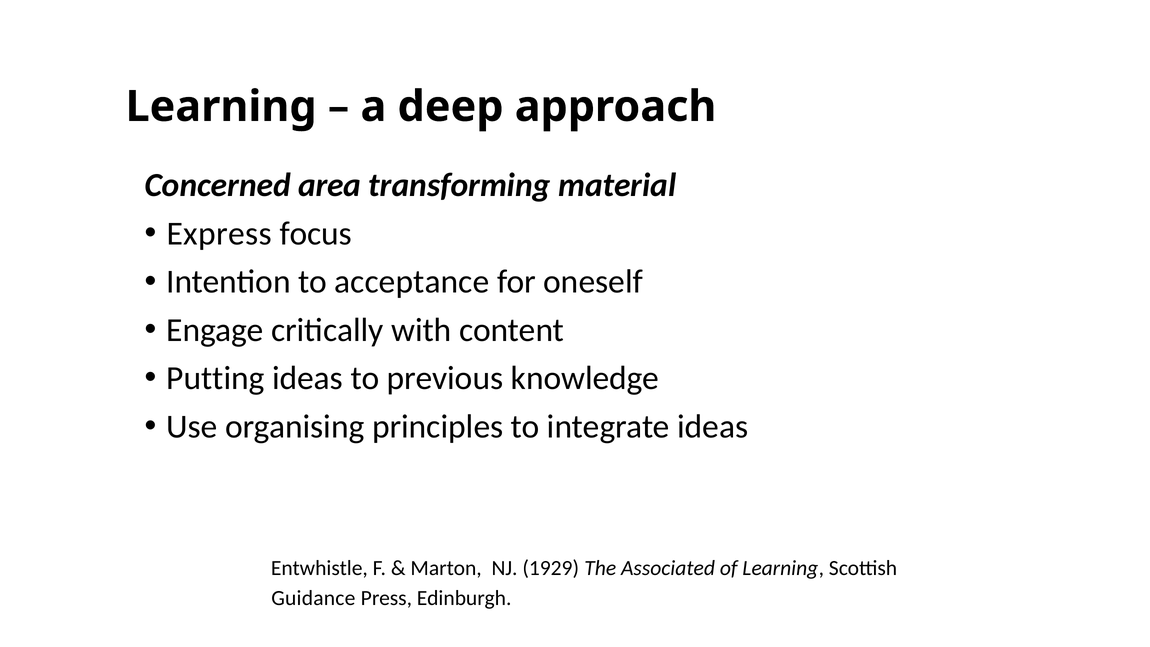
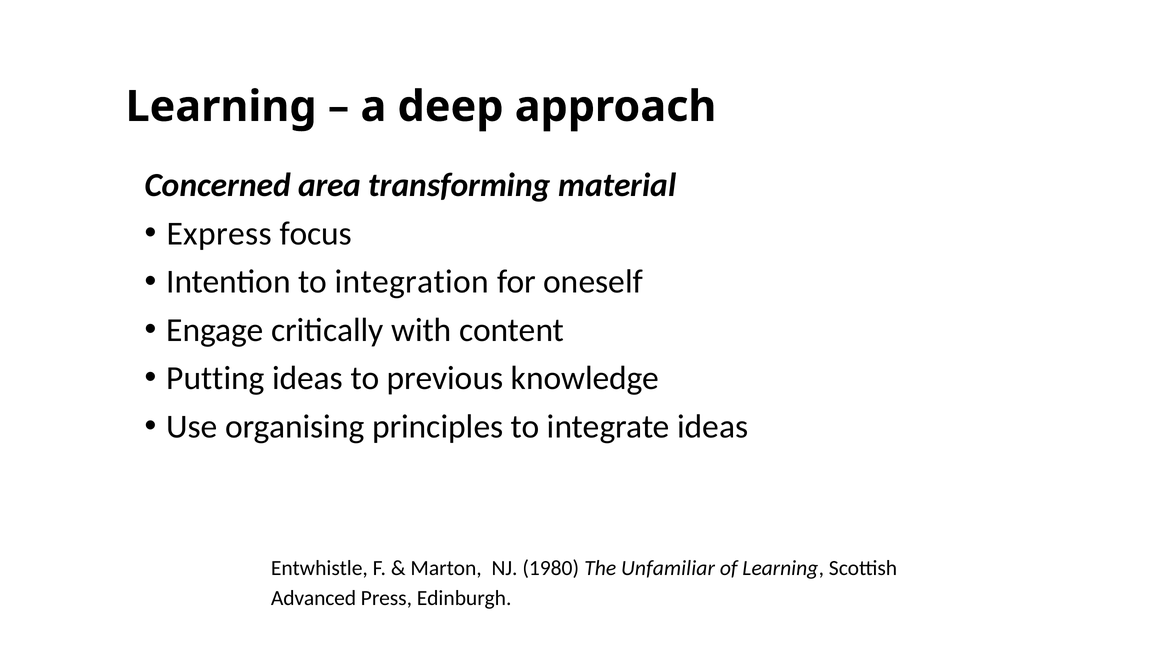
acceptance: acceptance -> integration (412, 282)
1929: 1929 -> 1980 (551, 568)
Associated: Associated -> Unfamiliar (668, 568)
Guidance: Guidance -> Advanced (314, 598)
